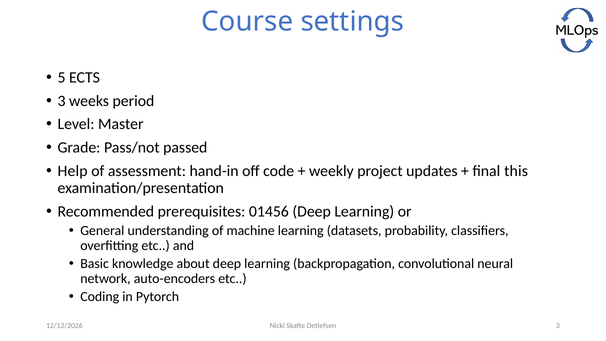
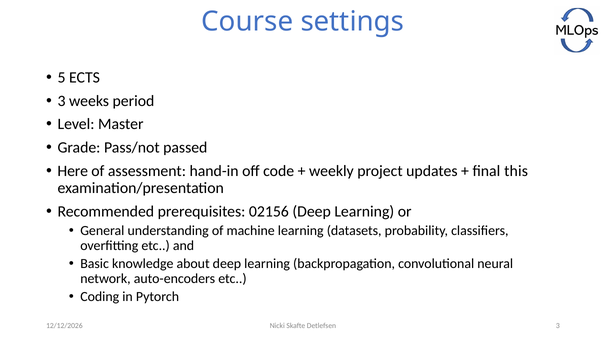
Help: Help -> Here (73, 171)
01456: 01456 -> 02156 (269, 211)
